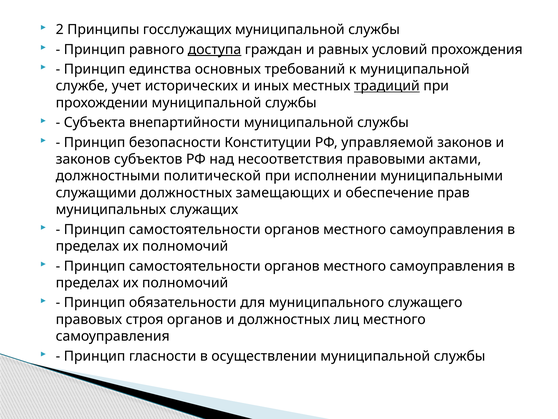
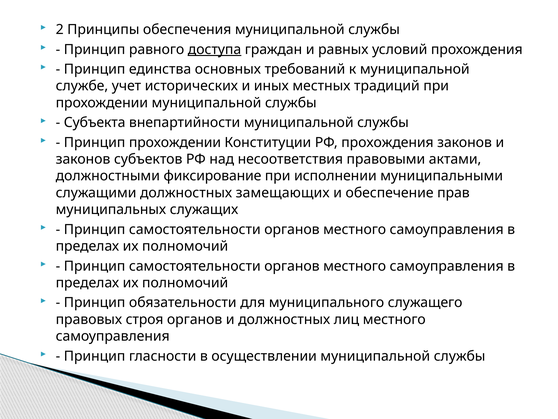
госслужащих: госслужащих -> обеспечения (187, 30)
традиций underline: present -> none (387, 86)
Принцип безопасности: безопасности -> прохождении (175, 142)
РФ управляемой: управляемой -> прохождения (387, 142)
политической: политической -> фиксирование (212, 176)
